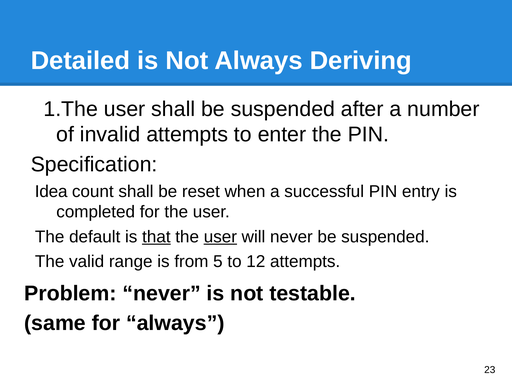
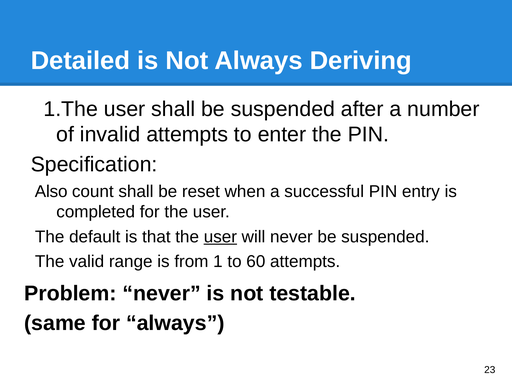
Idea: Idea -> Also (51, 192)
that underline: present -> none (156, 237)
5: 5 -> 1 (218, 261)
12: 12 -> 60 (256, 261)
